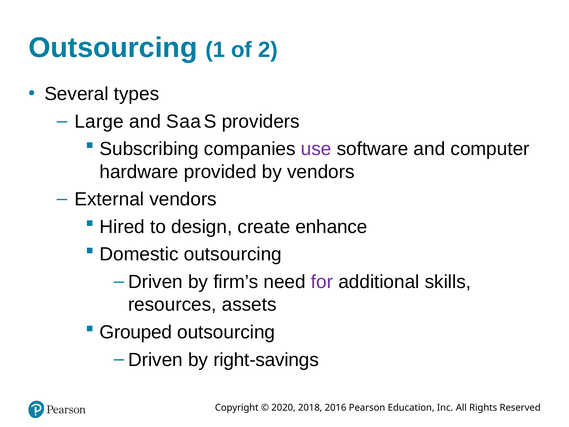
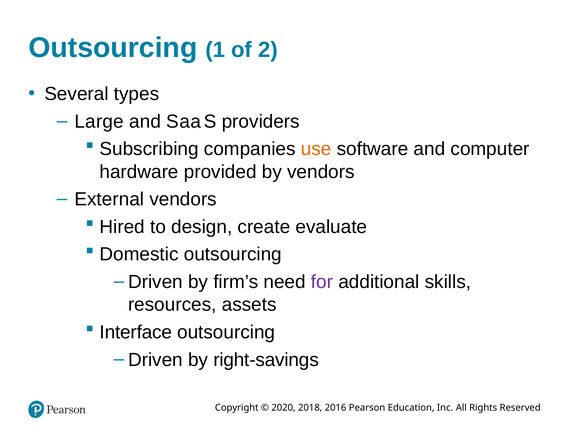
use colour: purple -> orange (316, 149)
enhance: enhance -> evaluate (331, 227)
Grouped: Grouped -> Interface (136, 332)
